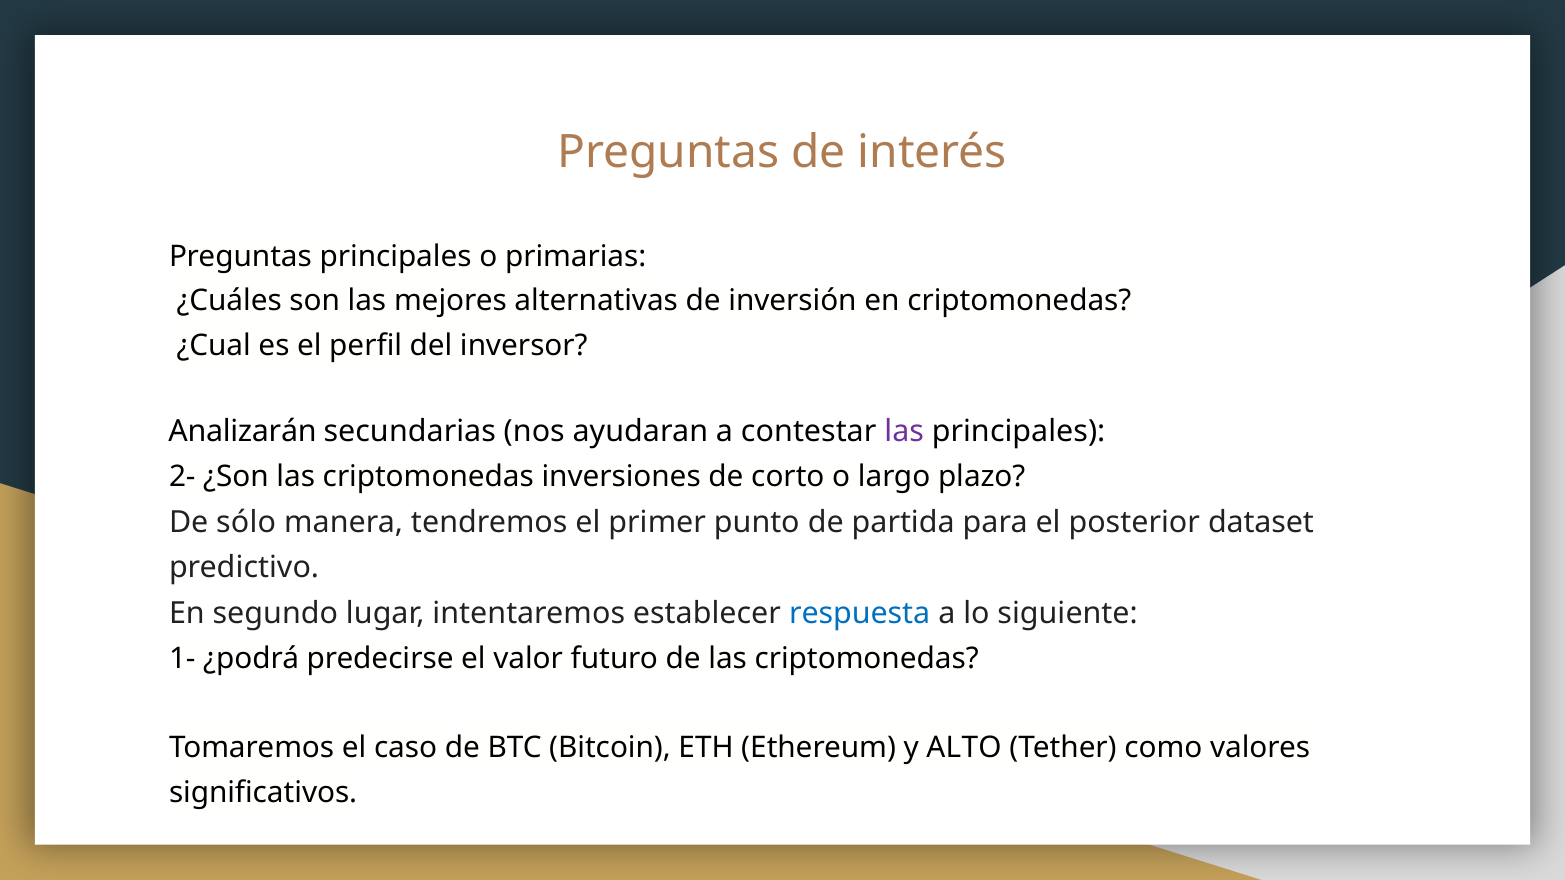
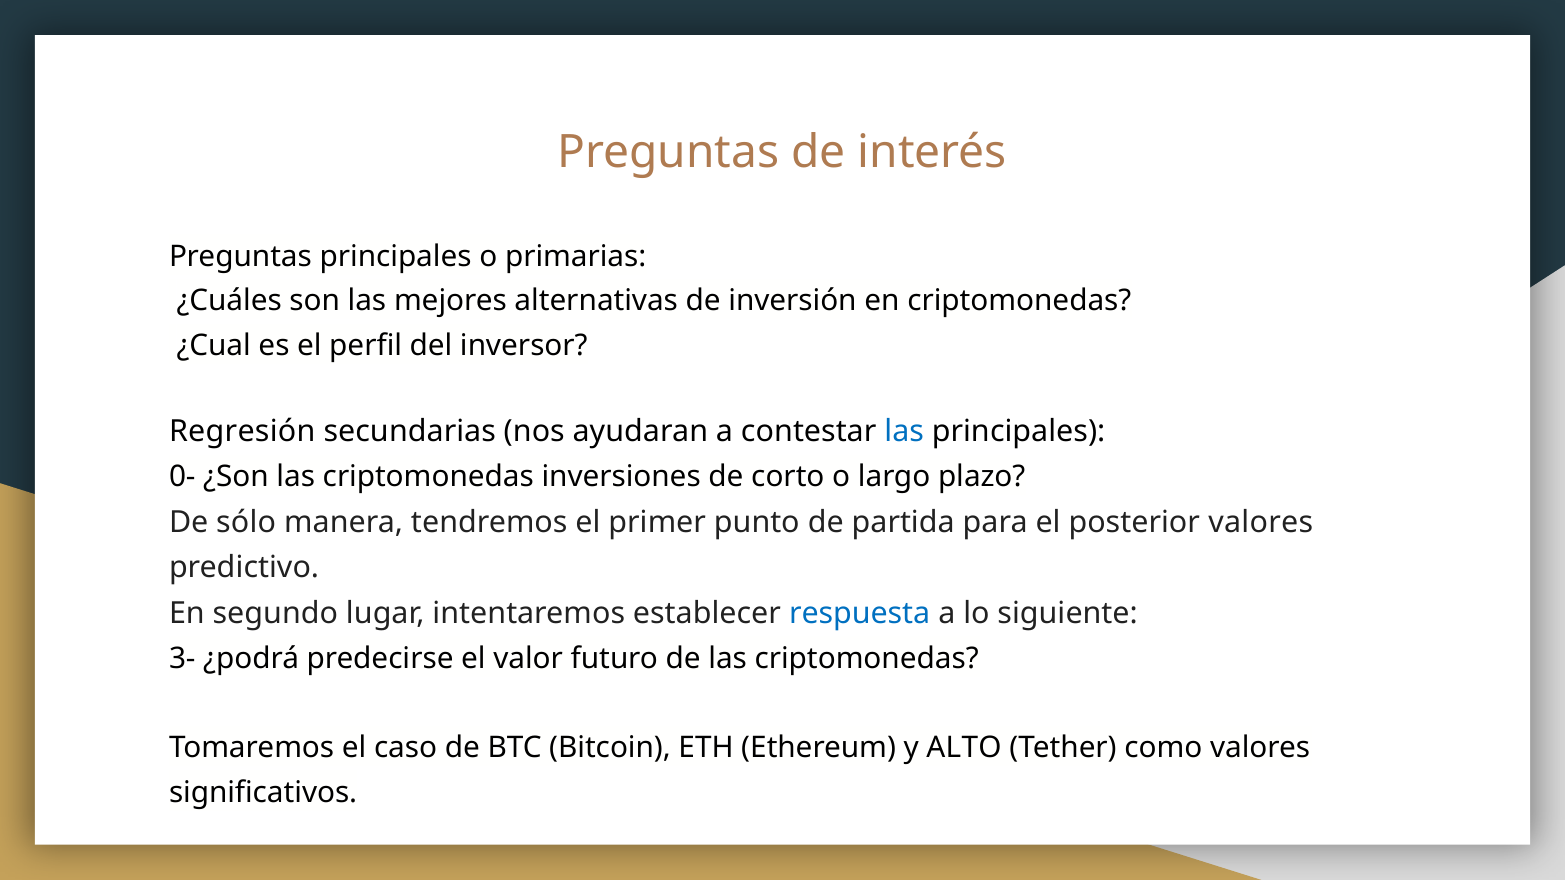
Analizarán: Analizarán -> Regresión (242, 432)
las colour: purple -> blue (904, 432)
2-: 2- -> 0- (182, 477)
posterior dataset: dataset -> valores (1261, 522)
1-: 1- -> 3- (182, 659)
